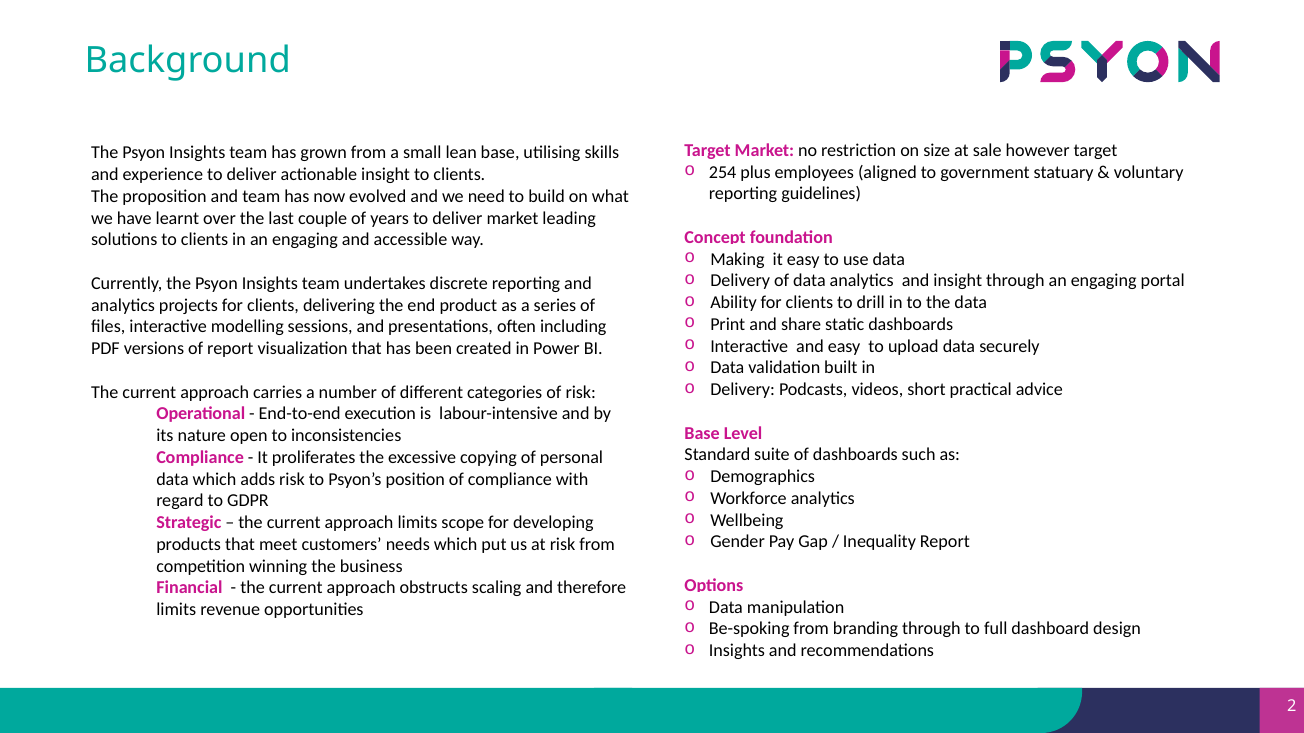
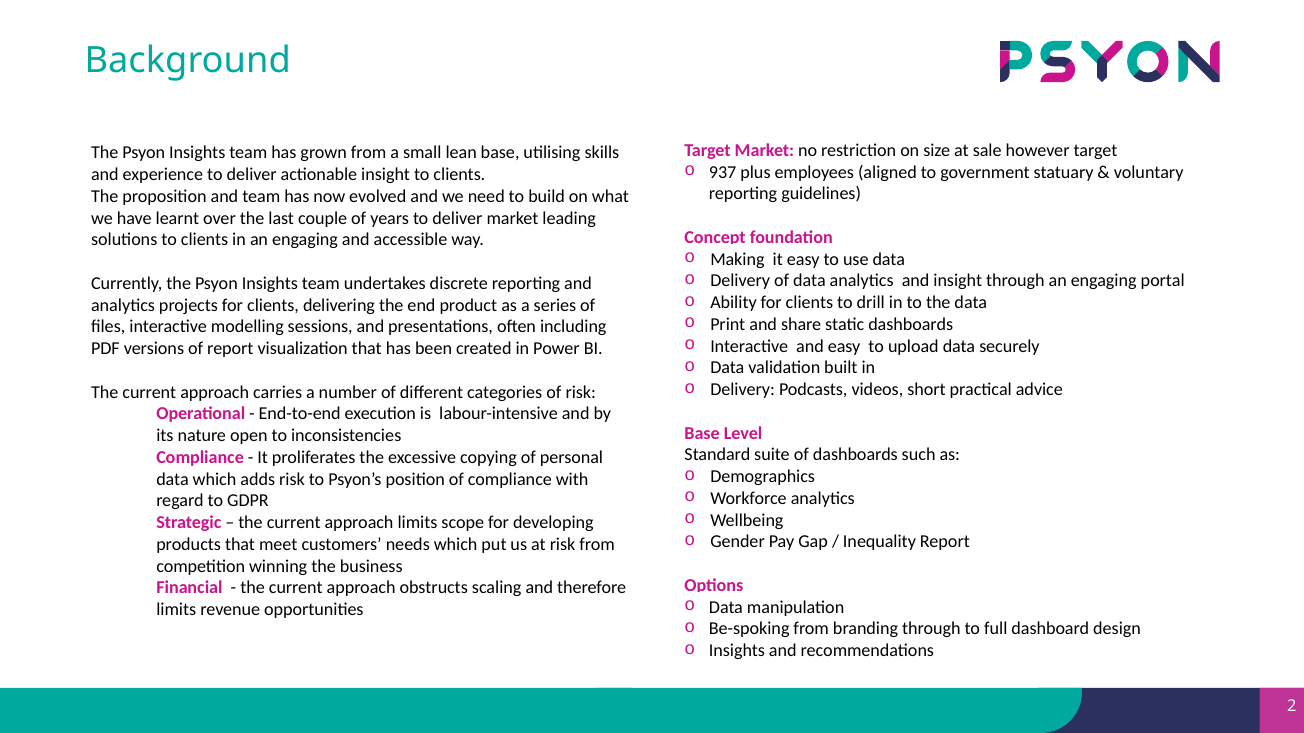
254: 254 -> 937 (723, 172)
